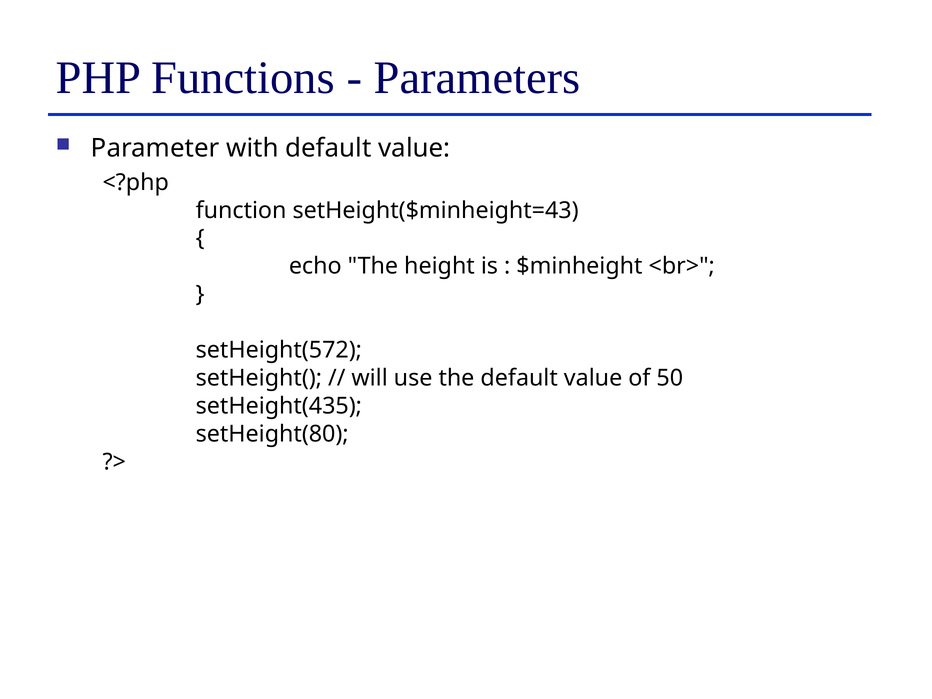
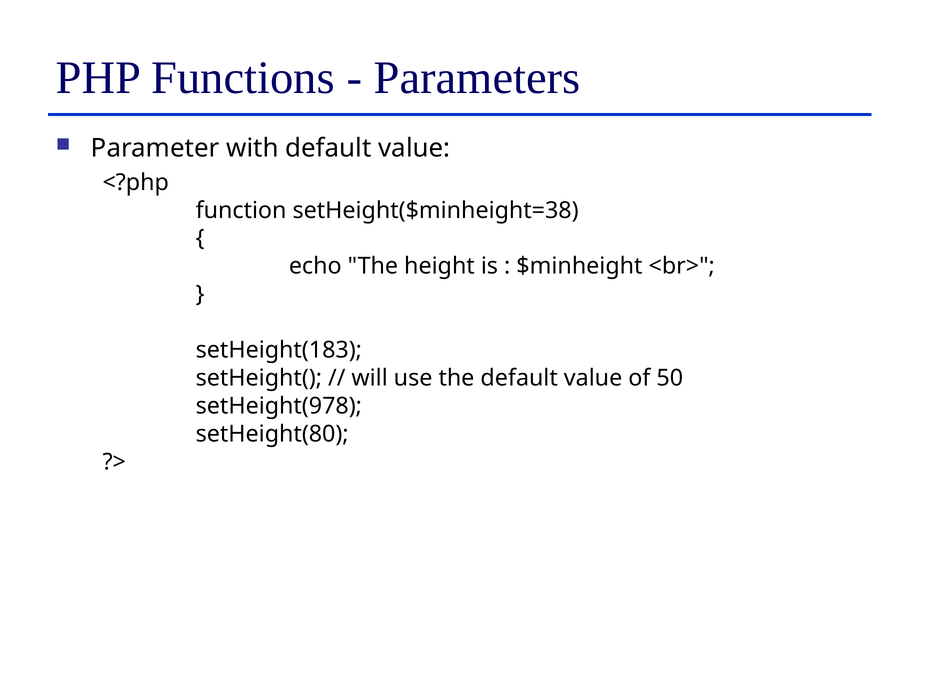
setHeight($minheight=43: setHeight($minheight=43 -> setHeight($minheight=38 (436, 210)
setHeight(572: setHeight(572 -> setHeight(183 (279, 350)
setHeight(435: setHeight(435 -> setHeight(978 (279, 406)
